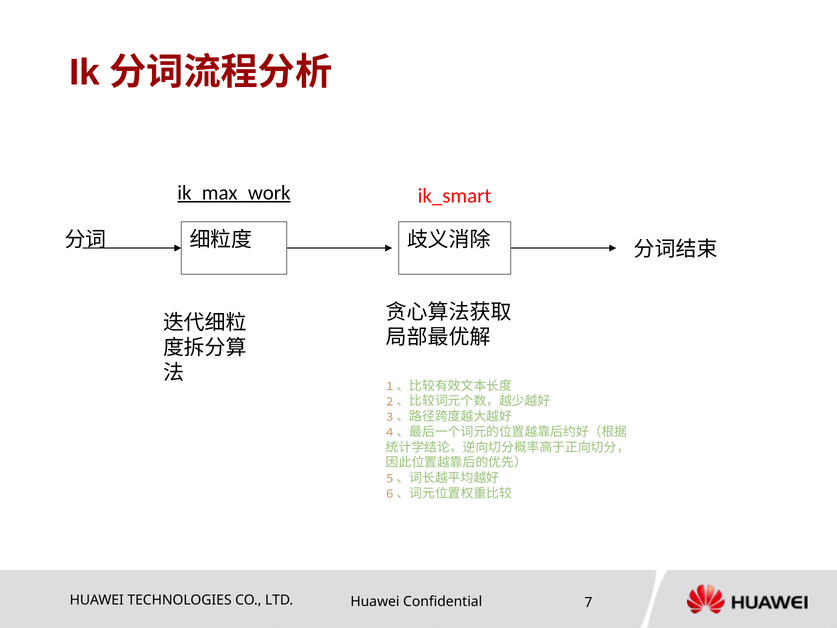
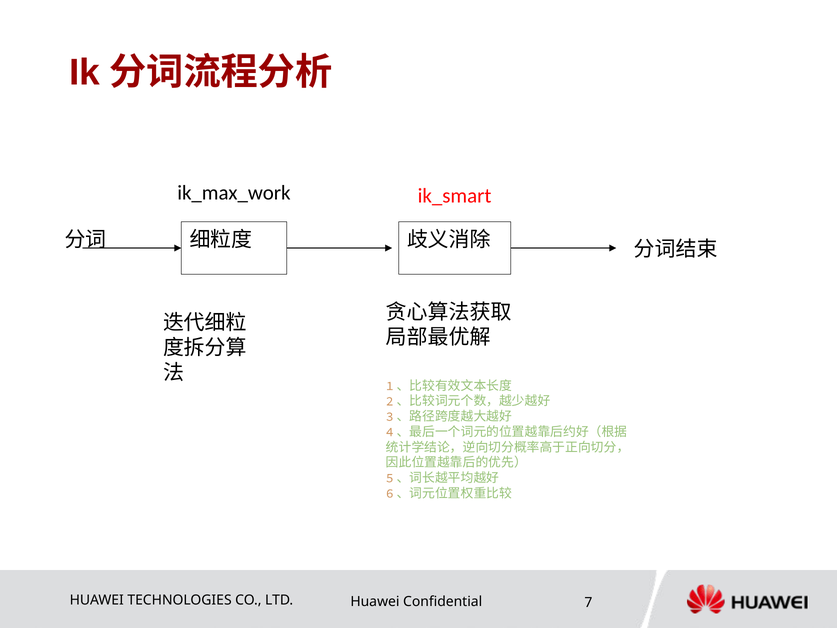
ik_max_work underline: present -> none (234, 193)
